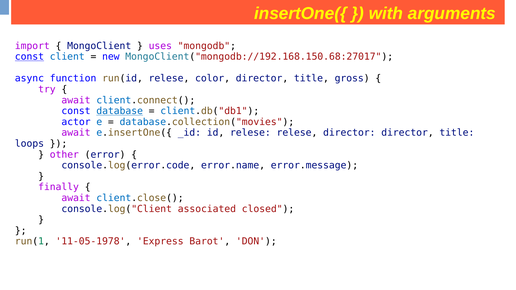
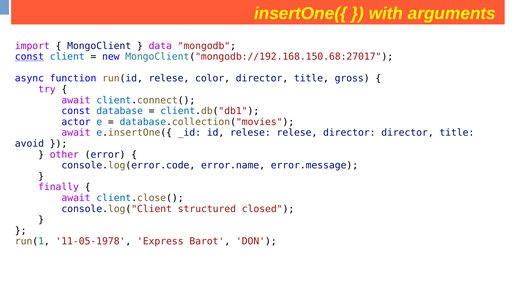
uses: uses -> data (160, 46)
database underline: present -> none (120, 111)
loops: loops -> avoid (29, 144)
associated: associated -> structured (207, 209)
